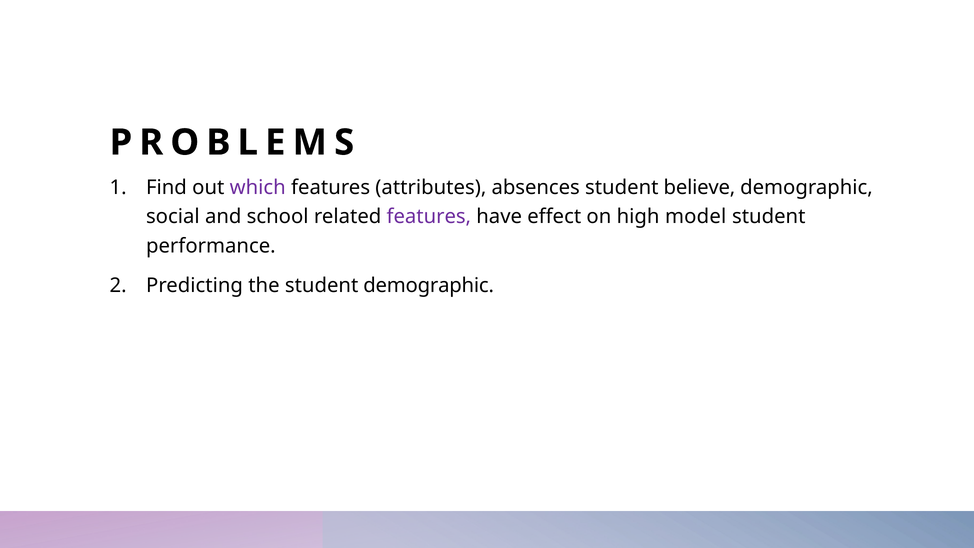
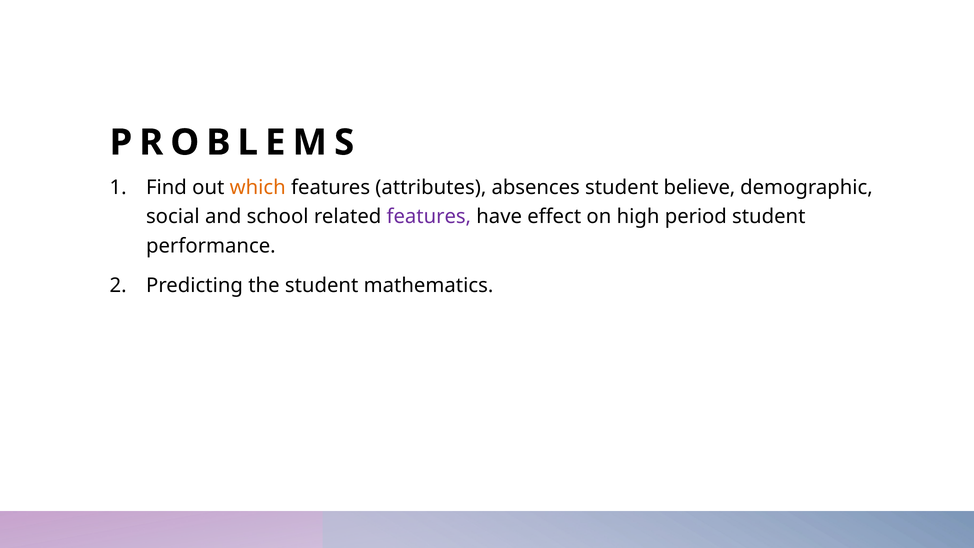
which colour: purple -> orange (258, 187)
model: model -> period (696, 217)
student demographic: demographic -> mathematics (429, 285)
